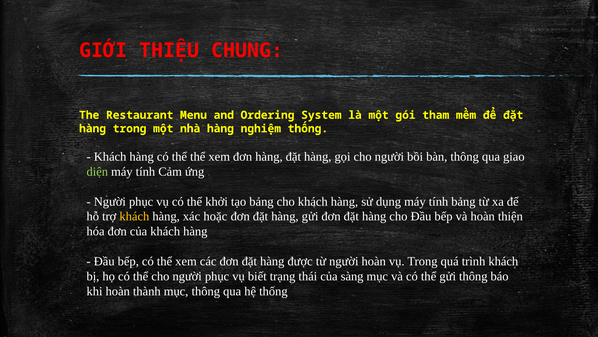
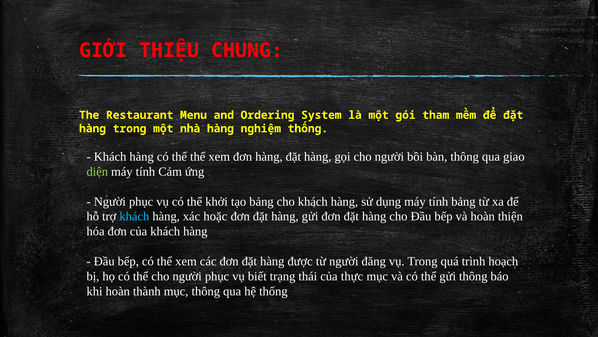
khách colour: yellow -> light blue (134, 216)
người hoàn: hoàn -> đăng (374, 261)
trình khách: khách -> hoạch (503, 261)
sàng: sàng -> thực (352, 276)
